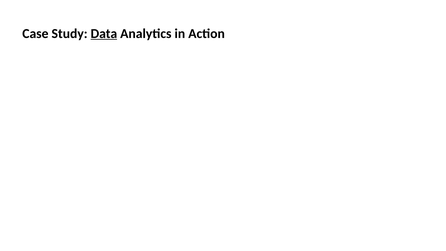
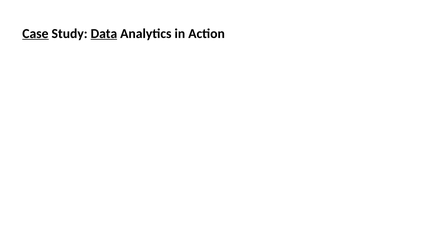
Case underline: none -> present (35, 34)
